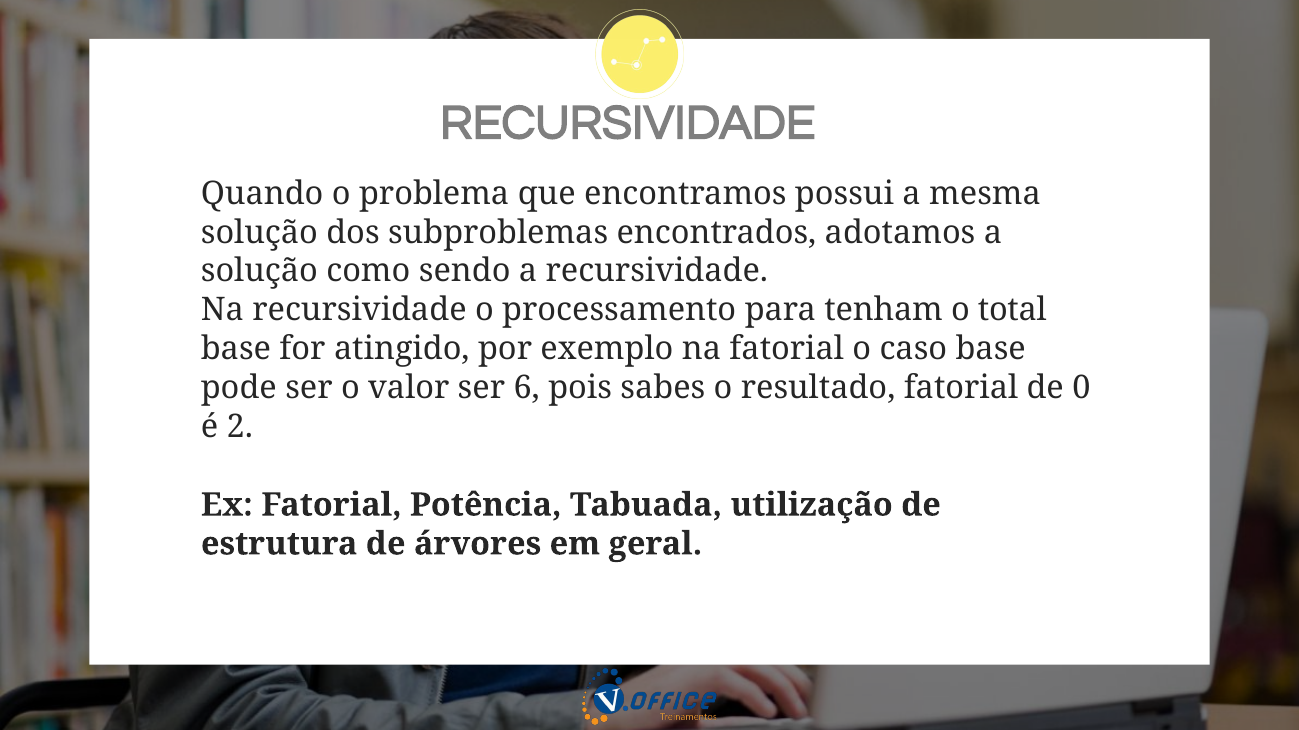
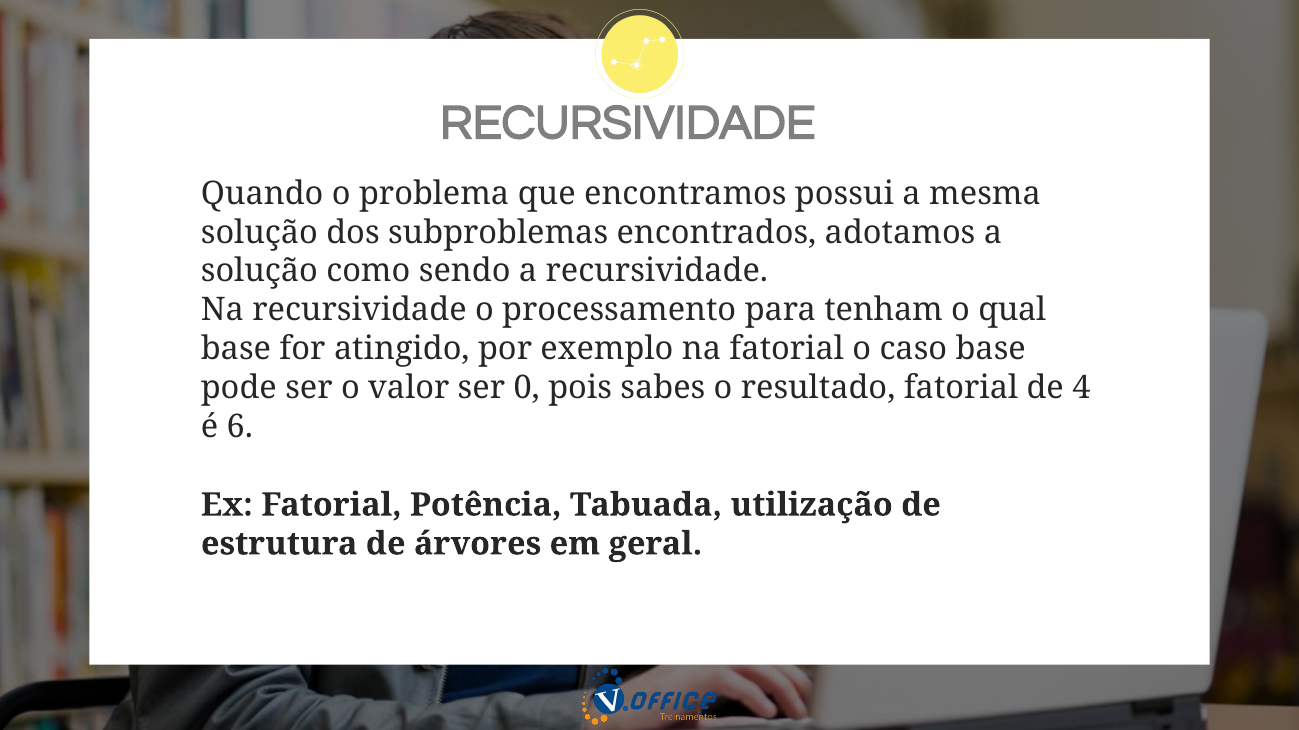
total: total -> qual (1012, 310)
6: 6 -> 0 (527, 388)
0: 0 -> 4 (1081, 388)
2: 2 -> 6 (240, 427)
